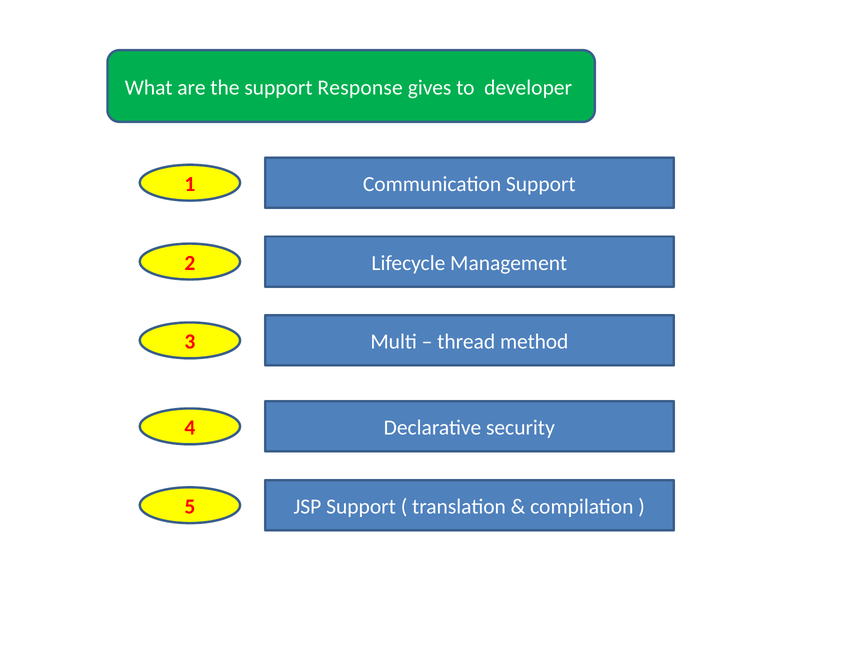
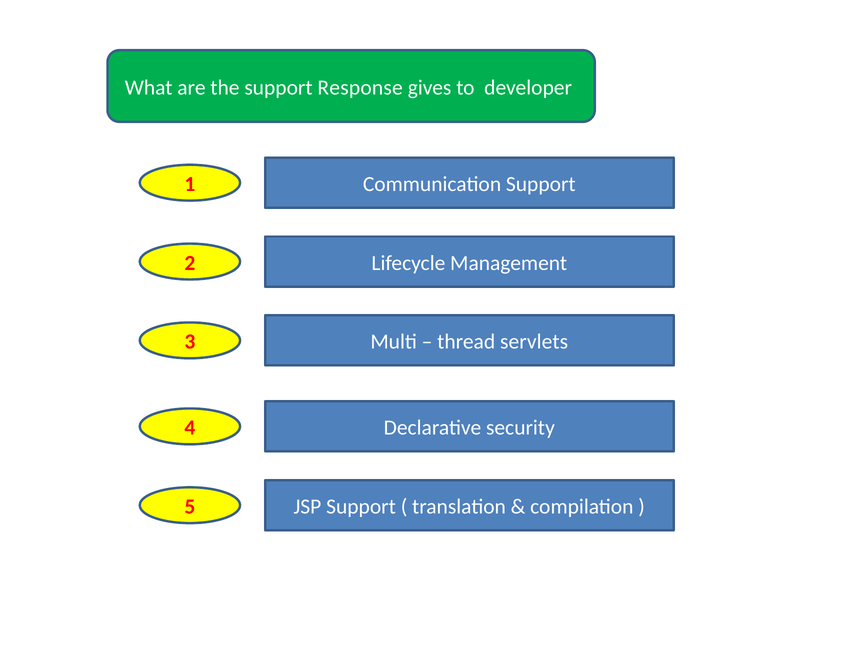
method: method -> servlets (534, 342)
